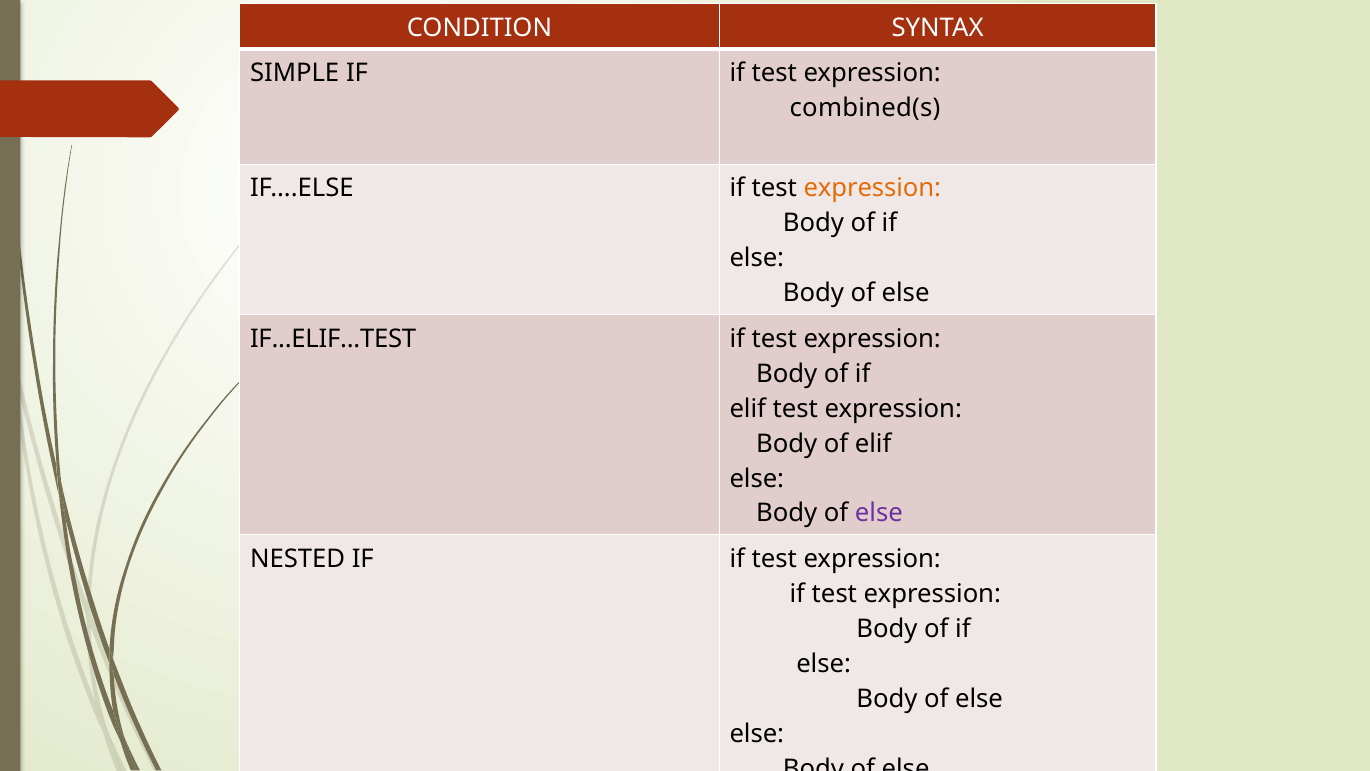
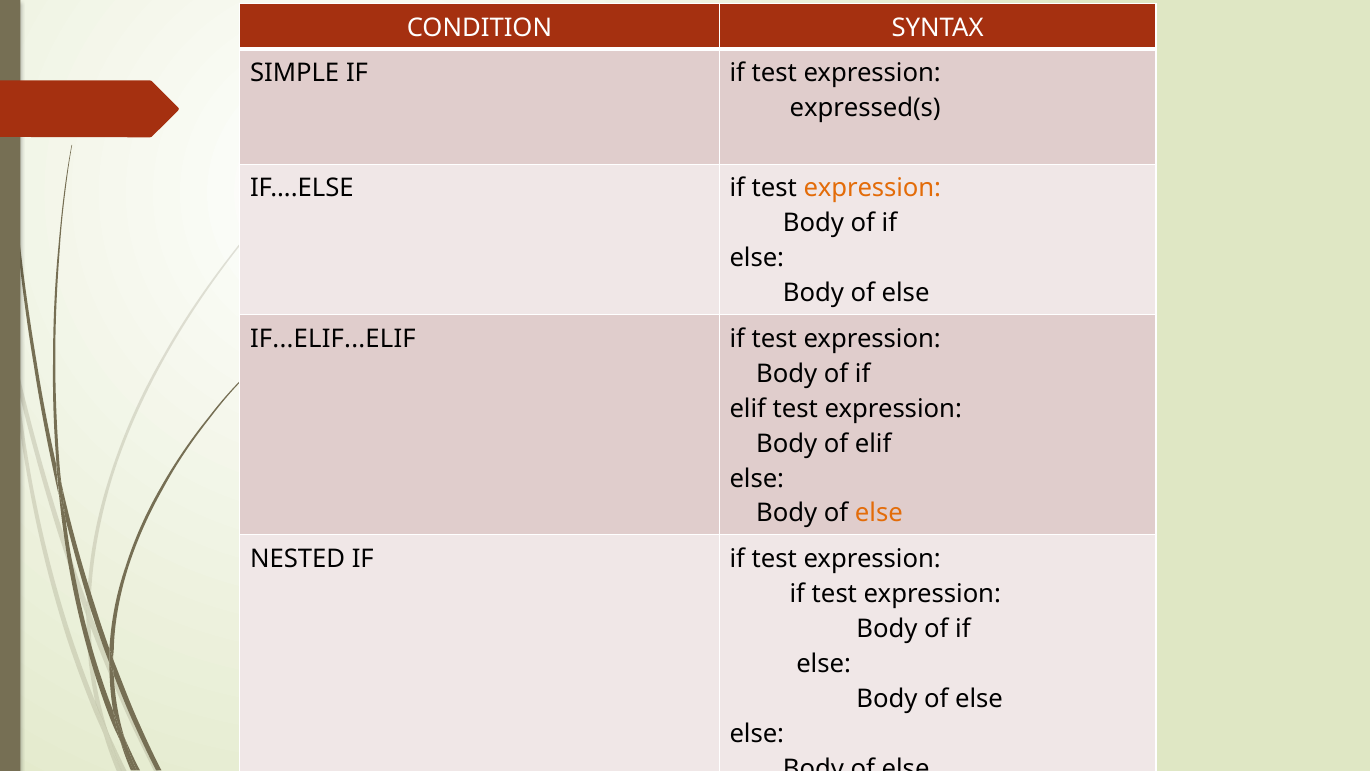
combined(s: combined(s -> expressed(s (865, 108)
IF...ELIF...TEST: IF...ELIF...TEST -> IF...ELIF...ELIF (333, 338)
else colour: purple -> orange (879, 513)
